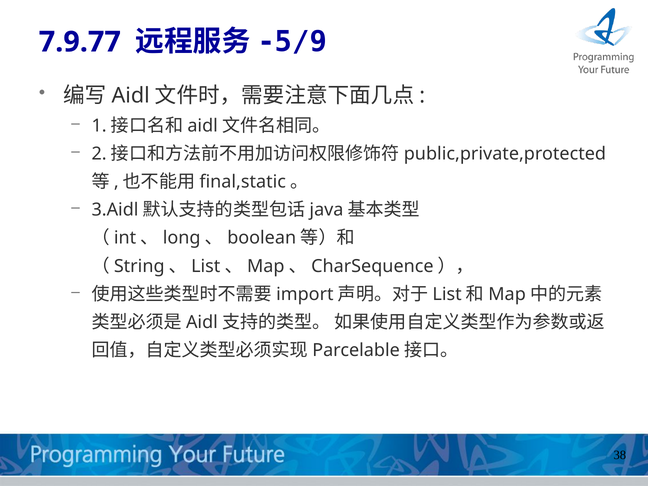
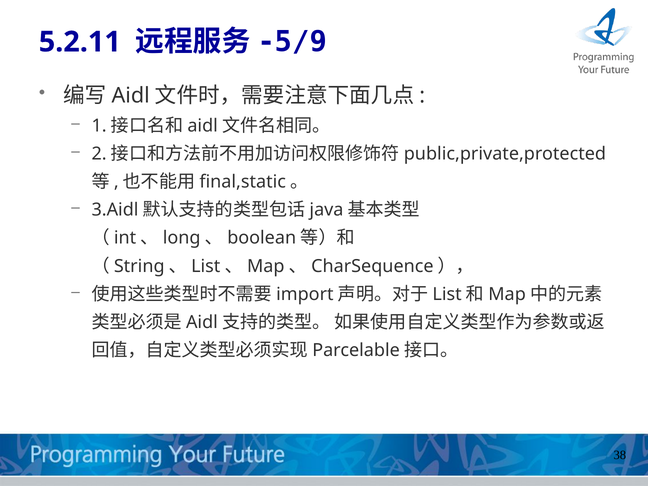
7.9.77: 7.9.77 -> 5.2.11 (80, 42)
